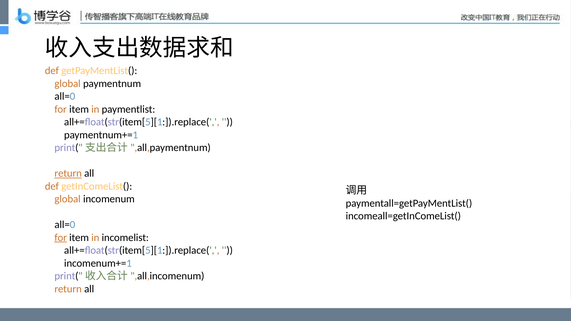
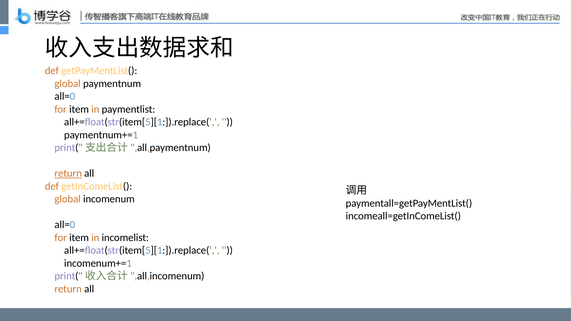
for underline: present -> none (61, 238)
